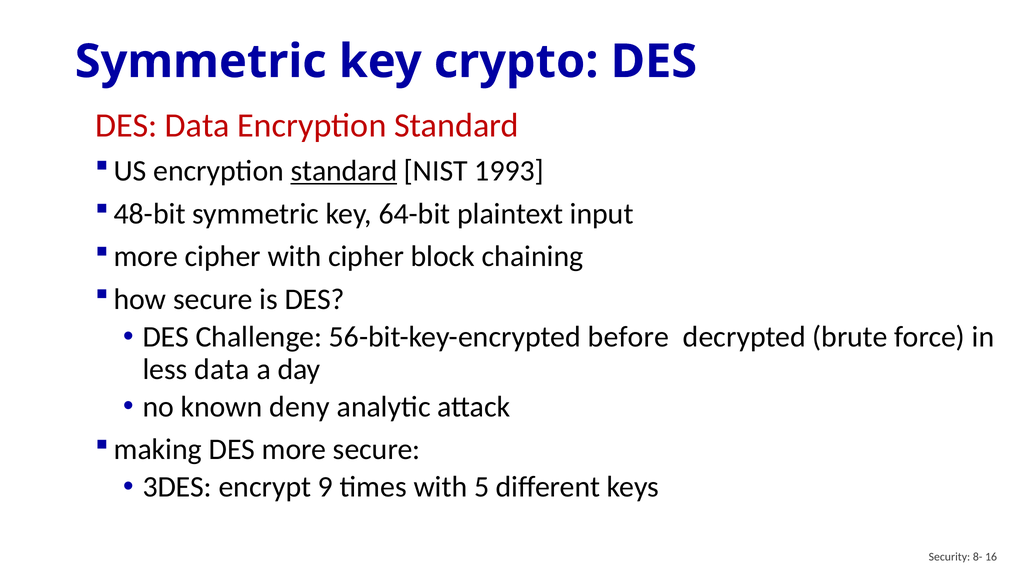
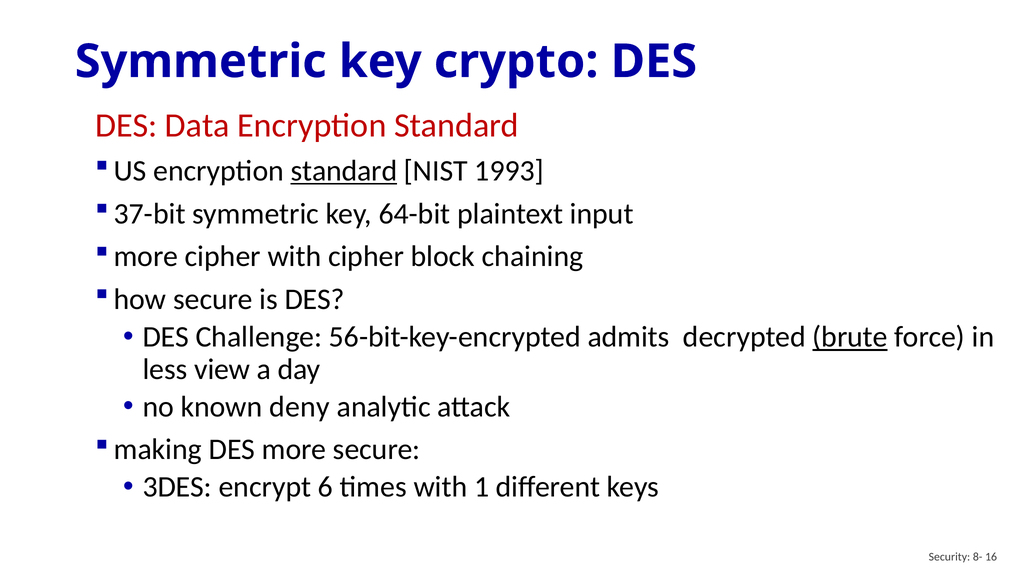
48-bit: 48-bit -> 37-bit (150, 214)
before: before -> admits (629, 337)
brute underline: none -> present (850, 337)
less data: data -> view (222, 369)
9: 9 -> 6 (325, 487)
5: 5 -> 1 (482, 487)
